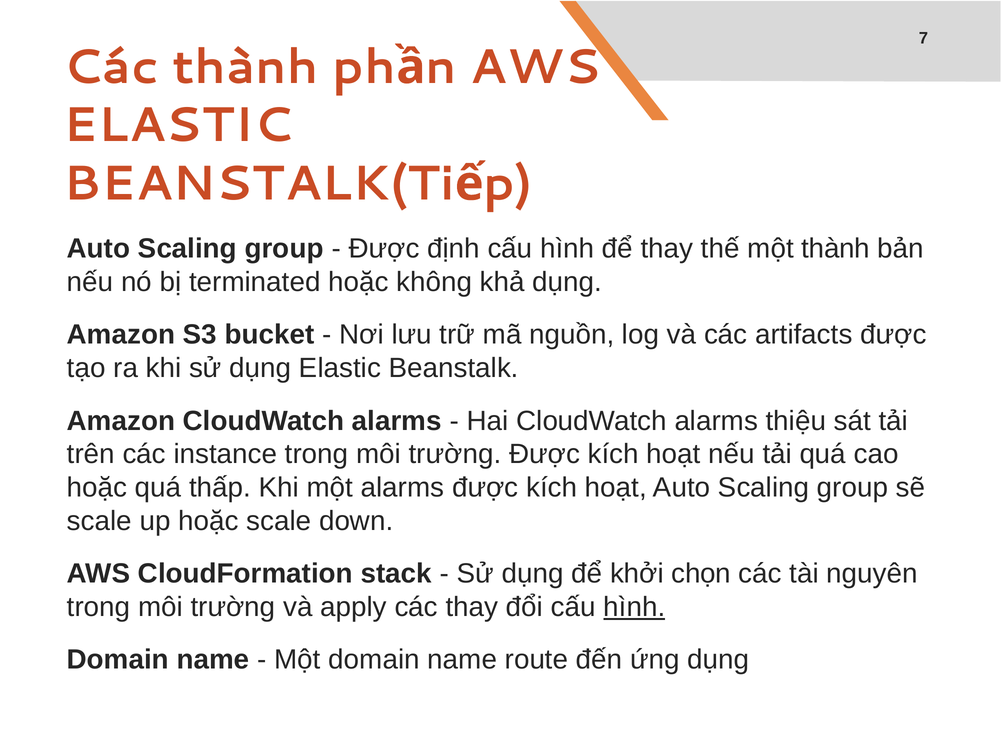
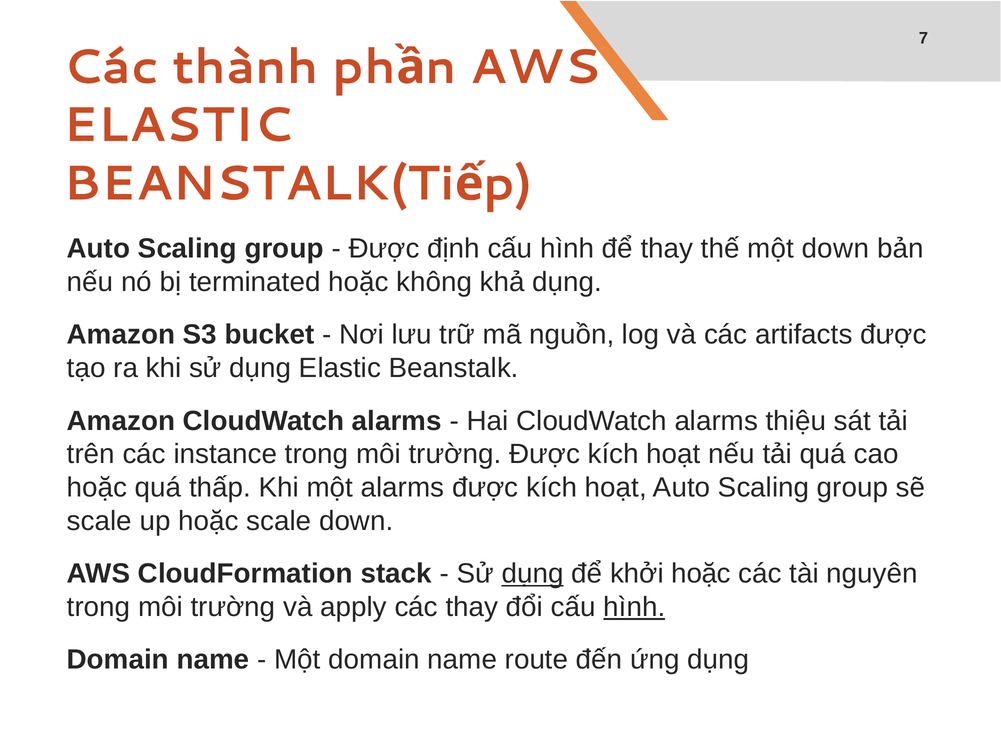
một thành: thành -> down (835, 249)
dụng underline: none -> present (533, 574)
khởi chọn: chọn -> hoặc (701, 574)
